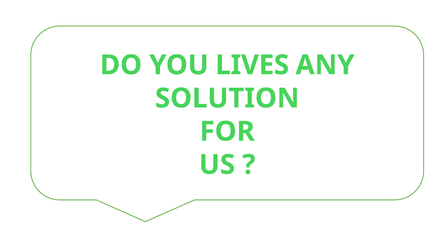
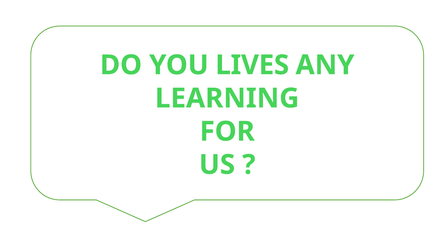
SOLUTION: SOLUTION -> LEARNING (227, 98)
